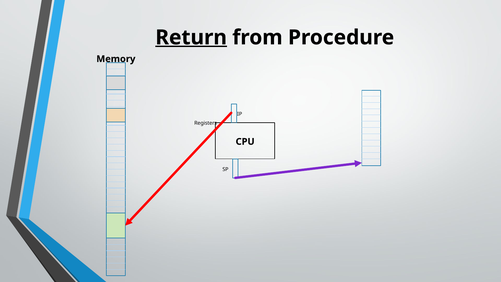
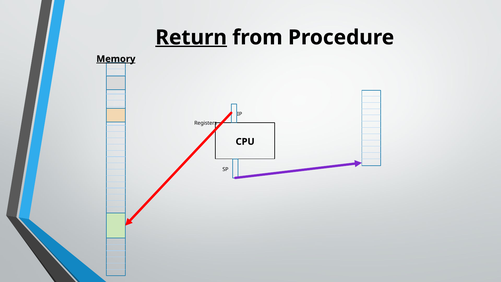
Memory underline: none -> present (116, 59)
